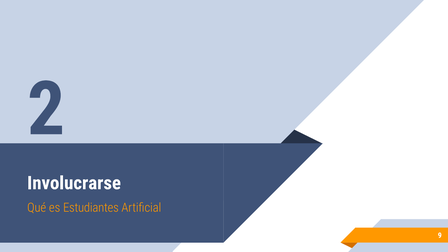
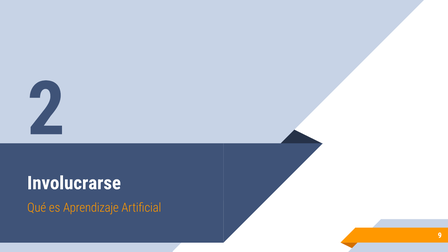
Estudiantes: Estudiantes -> Aprendizaje (91, 208)
